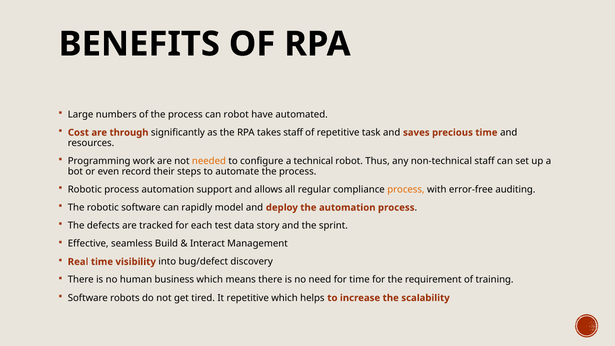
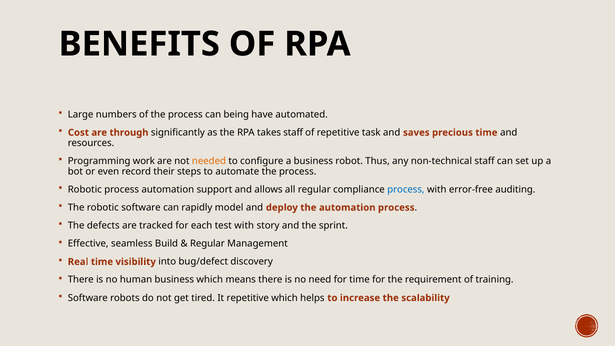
can robot: robot -> being (236, 114)
a technical: technical -> business (313, 161)
process colour: orange -> blue (406, 189)
test data: data -> with (244, 226)
Interact: Interact -> Regular (207, 244)
